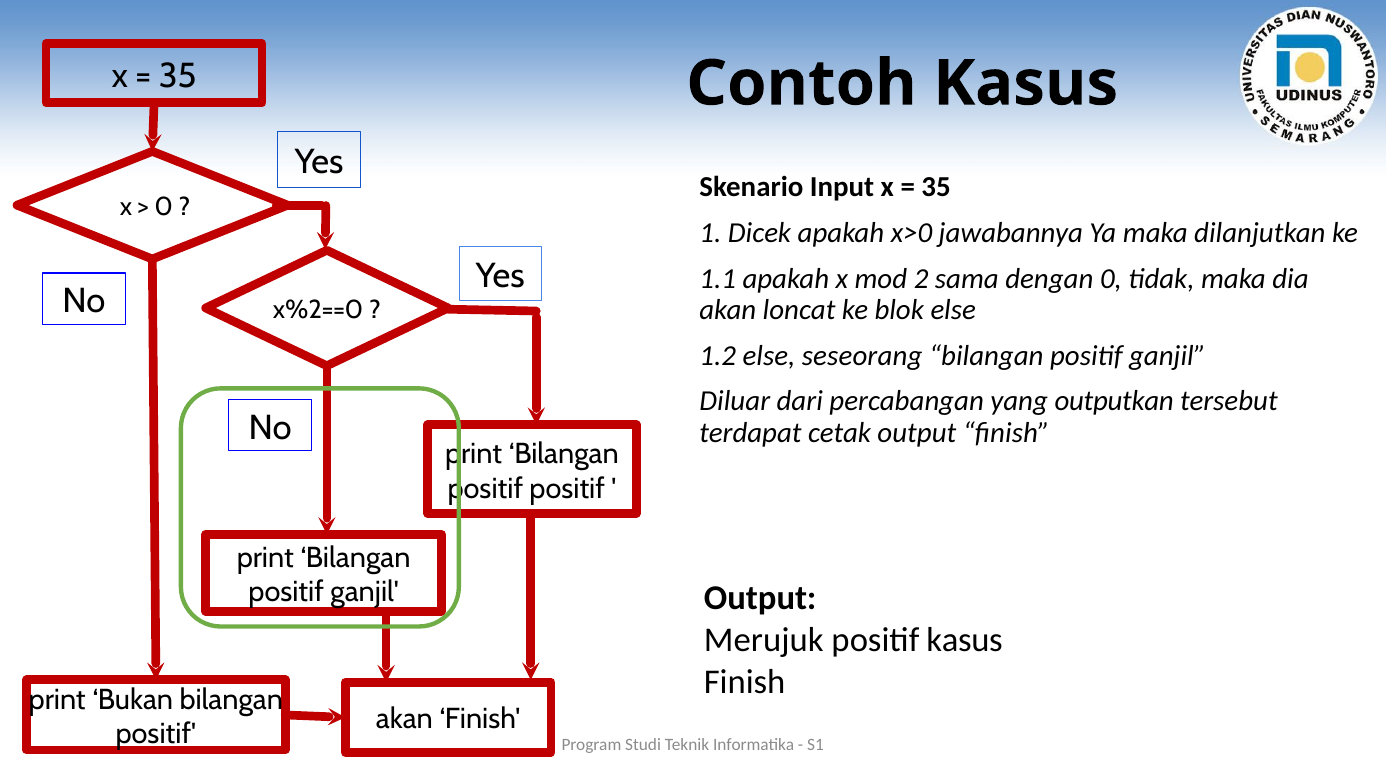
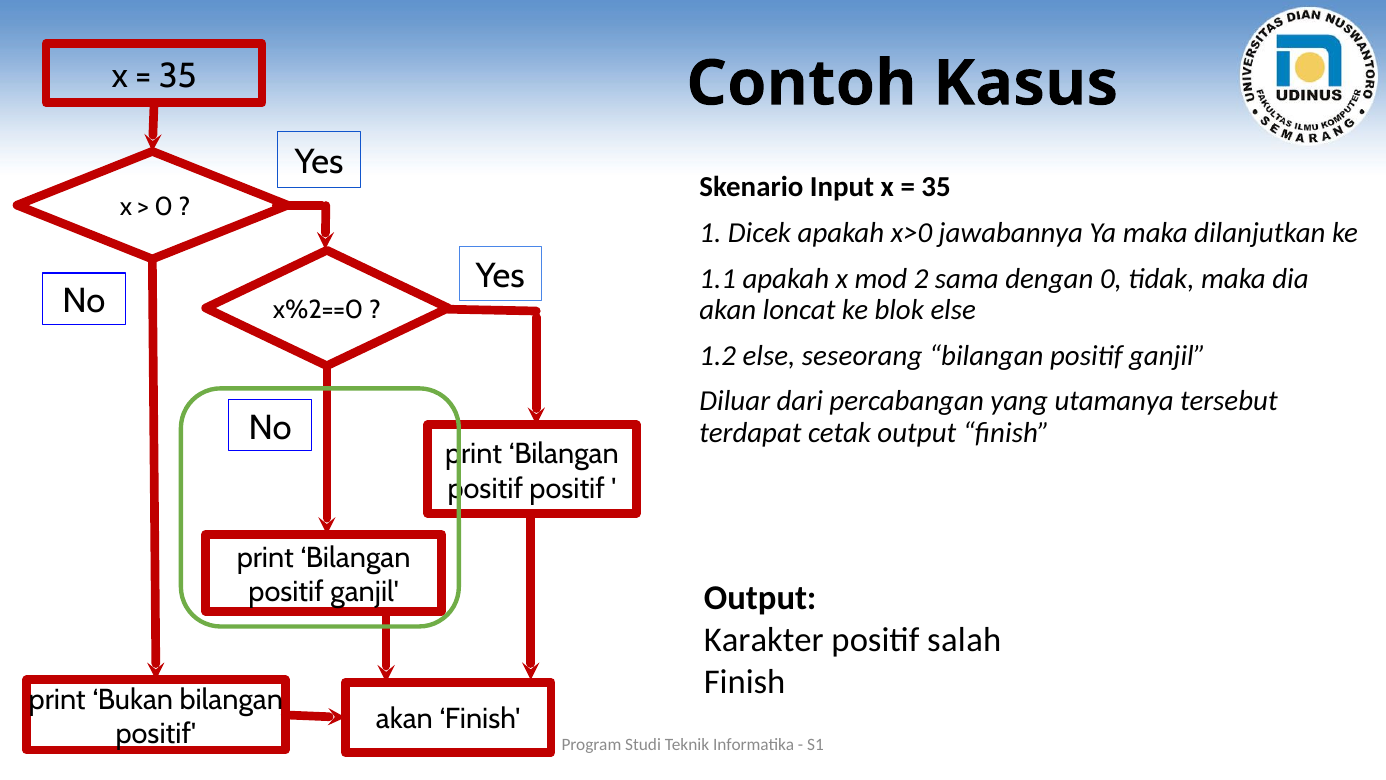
outputkan: outputkan -> utamanya (1114, 401)
Merujuk: Merujuk -> Karakter (764, 640)
positif kasus: kasus -> salah (964, 640)
